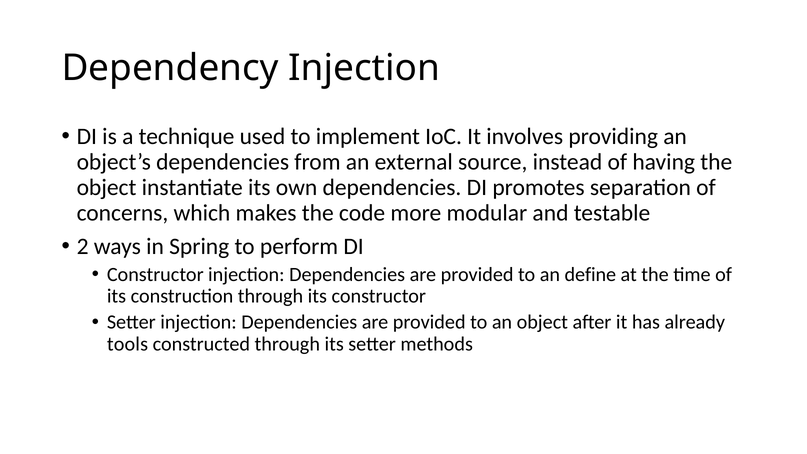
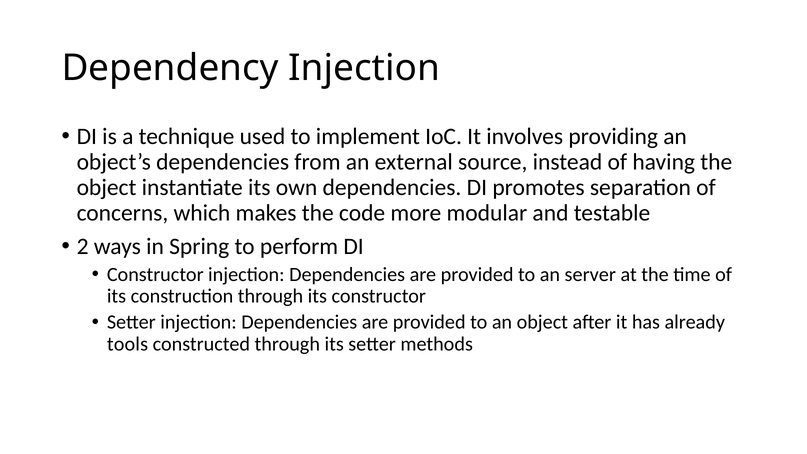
define: define -> server (590, 274)
